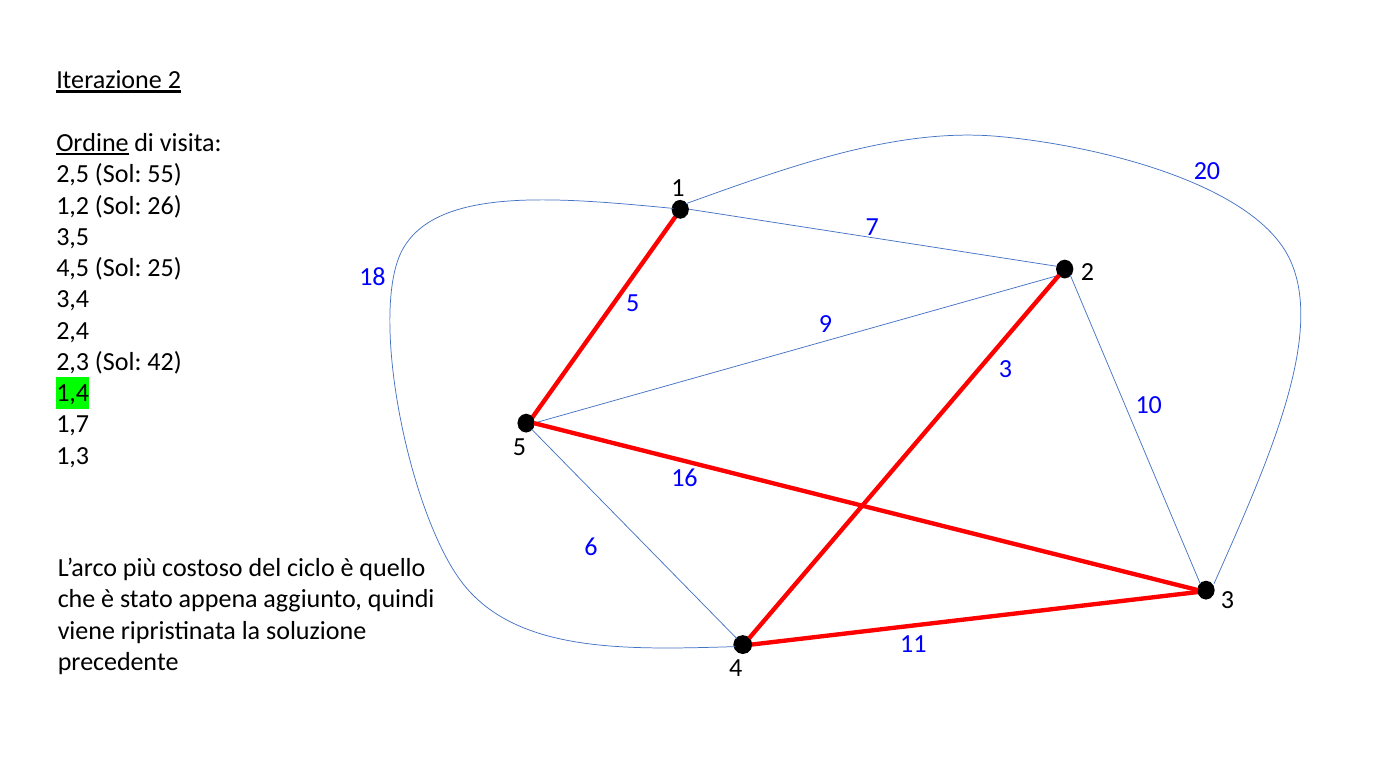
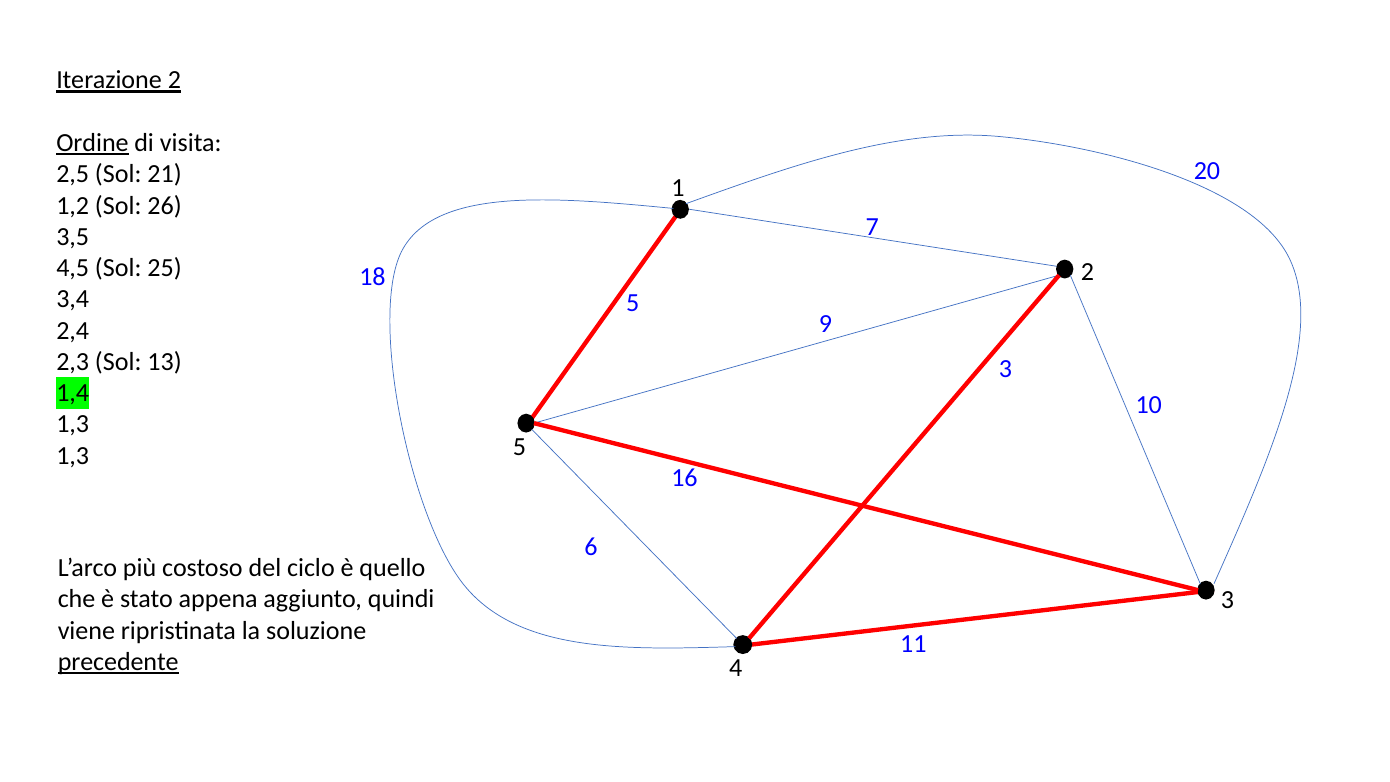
55: 55 -> 21 (165, 174)
42: 42 -> 13 (165, 362)
1,7: 1,7 -> 1,3 (73, 424)
precedente underline: none -> present (118, 662)
